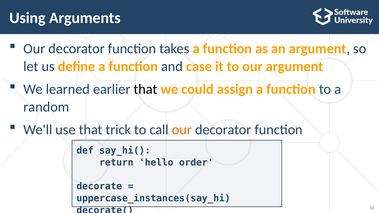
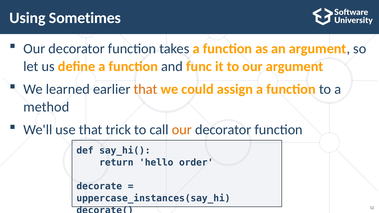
Arguments: Arguments -> Sometimes (85, 18)
case: case -> func (199, 67)
that colour: black -> orange (145, 89)
random: random -> method (46, 107)
